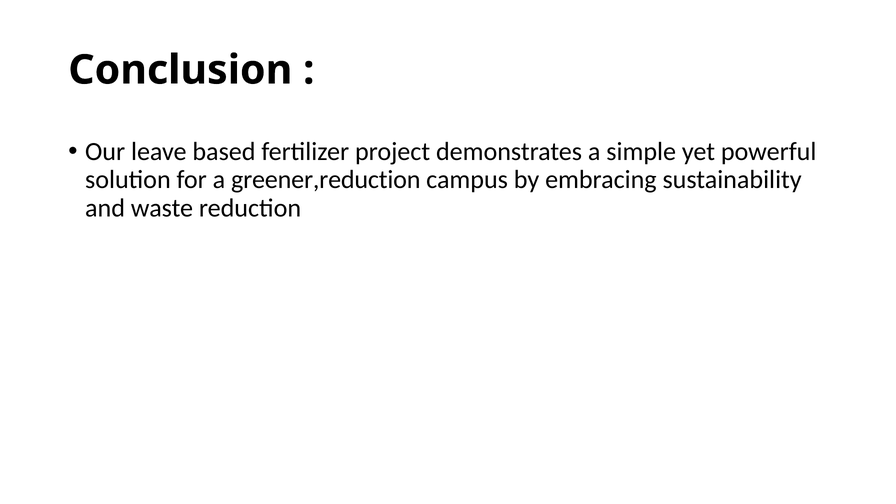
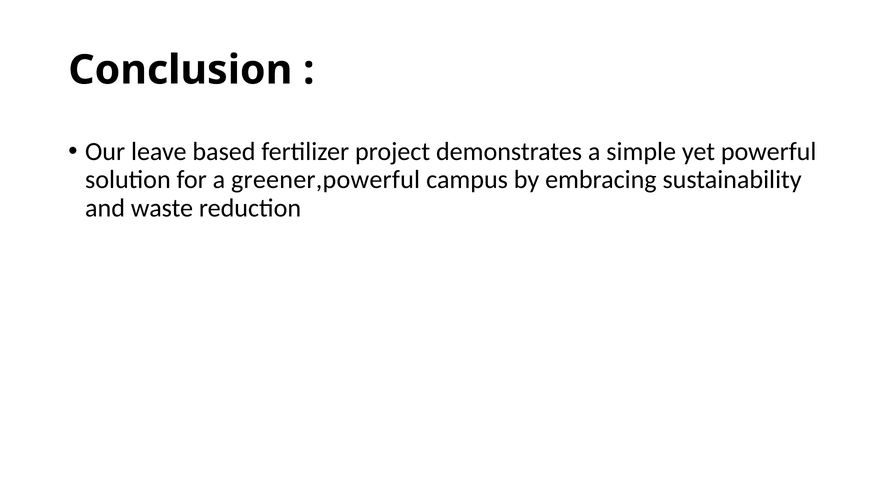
greener,reduction: greener,reduction -> greener,powerful (326, 180)
